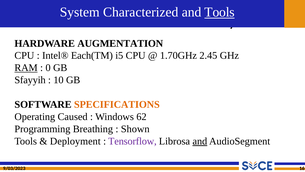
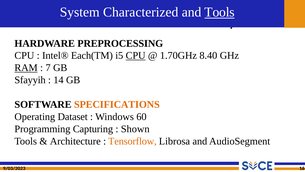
AUGMENTATION: AUGMENTATION -> PREPROCESSING (120, 43)
CPU underline: none -> present (136, 55)
2.45: 2.45 -> 8.40 (208, 55)
0: 0 -> 7 (48, 68)
10: 10 -> 14 (58, 80)
Caused: Caused -> Dataset (73, 116)
62: 62 -> 60 (141, 116)
Breathing: Breathing -> Capturing (93, 129)
Deployment: Deployment -> Architecture (75, 141)
Tensorflow colour: purple -> orange (132, 141)
and underline: present -> none (200, 141)
